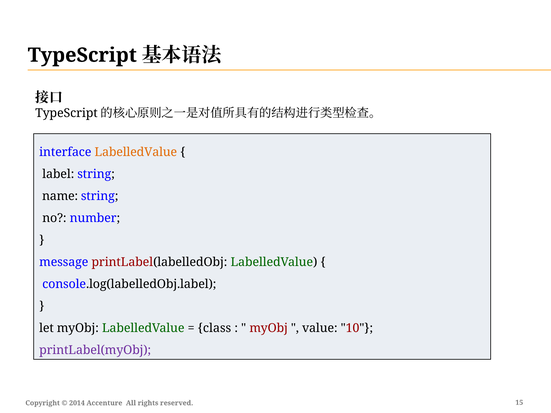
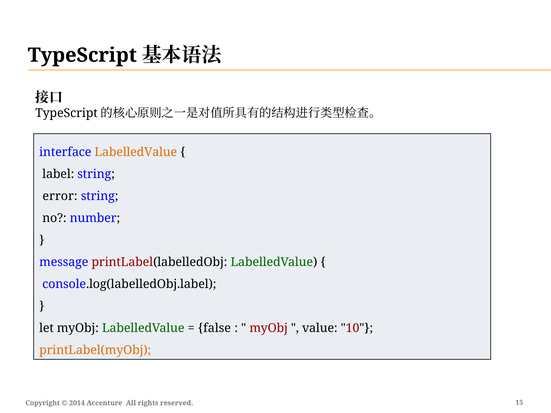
name: name -> error (60, 196)
class: class -> false (214, 328)
printLabel(myObj colour: purple -> orange (95, 350)
